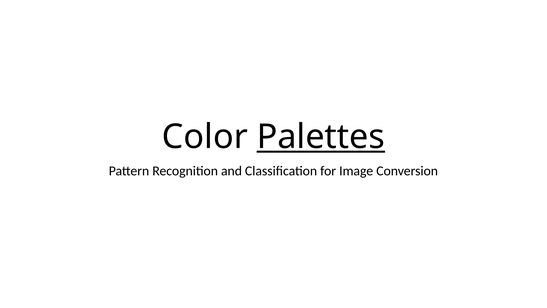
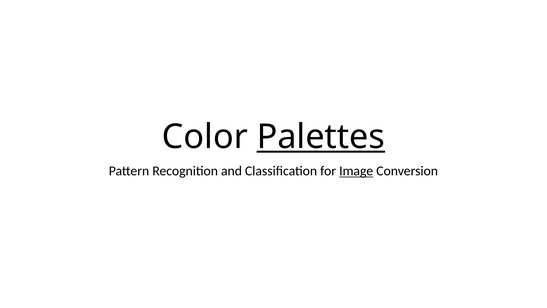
Image underline: none -> present (356, 171)
